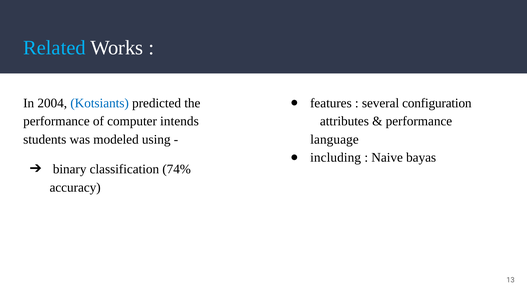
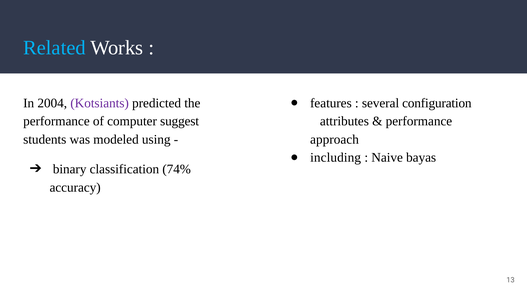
Kotsiants colour: blue -> purple (100, 103)
intends: intends -> suggest (180, 121)
language: language -> approach (335, 140)
